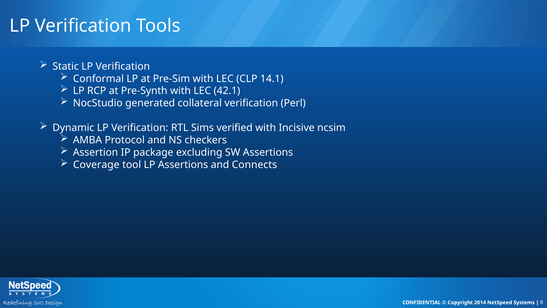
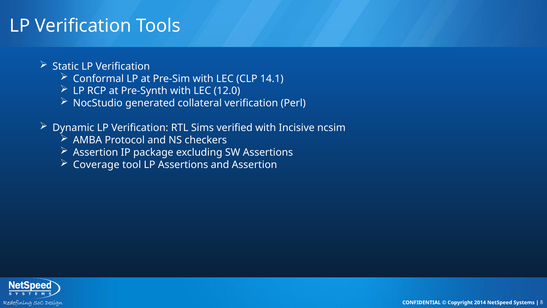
42.1: 42.1 -> 12.0 (227, 91)
and Connects: Connects -> Assertion (254, 165)
